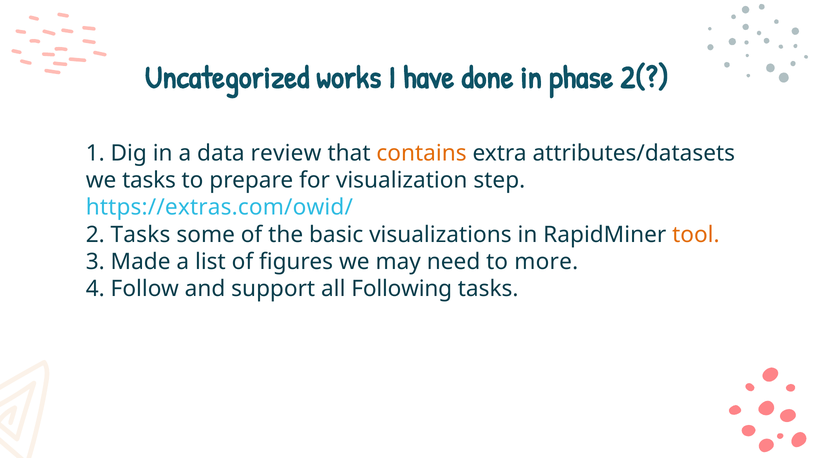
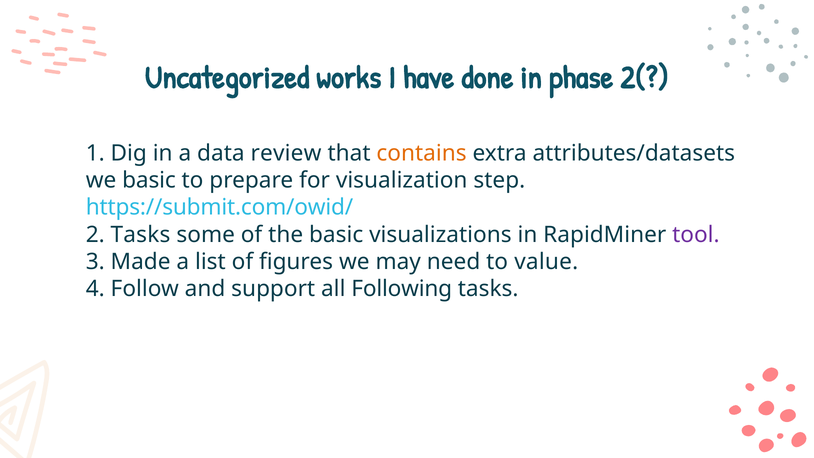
we tasks: tasks -> basic (149, 180)
https://extras.com/owid/: https://extras.com/owid/ -> https://submit.com/owid/ (220, 207)
tool colour: orange -> purple (696, 235)
more: more -> value (546, 262)
